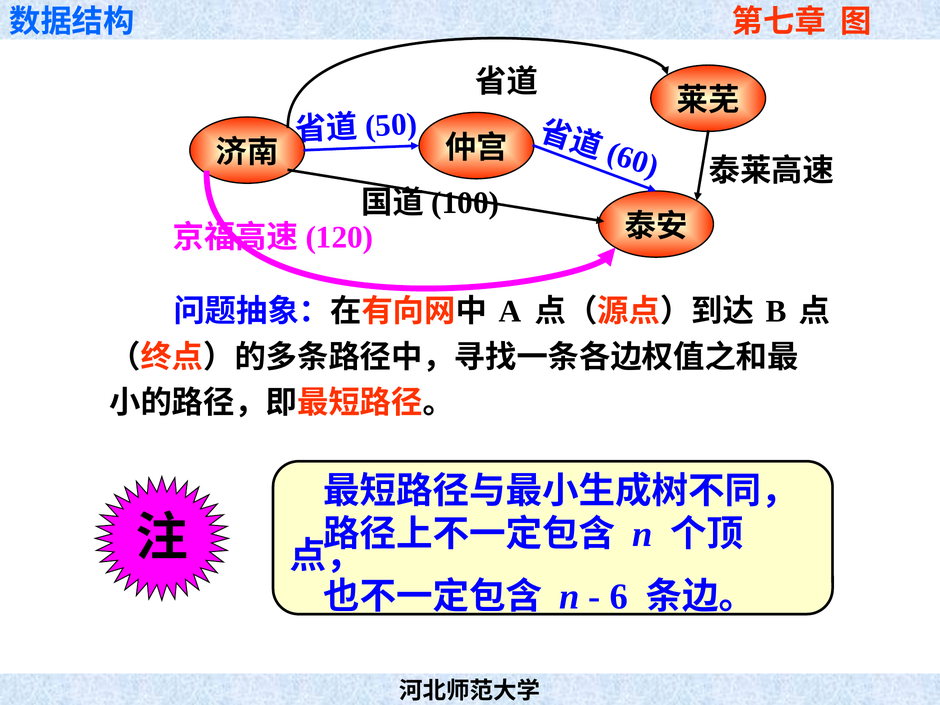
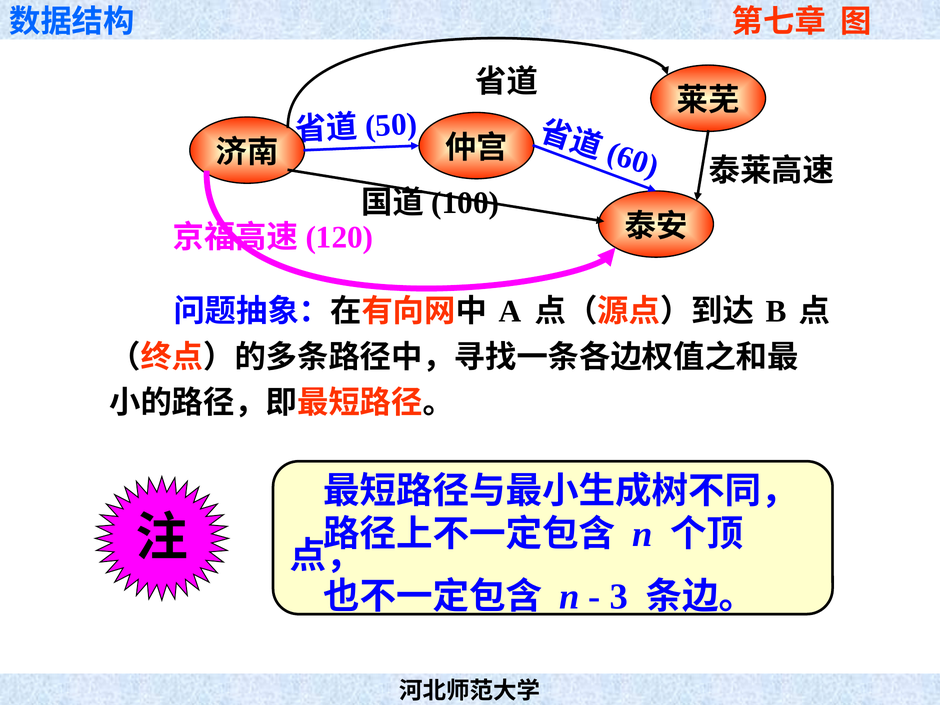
6: 6 -> 3 (619, 597)
